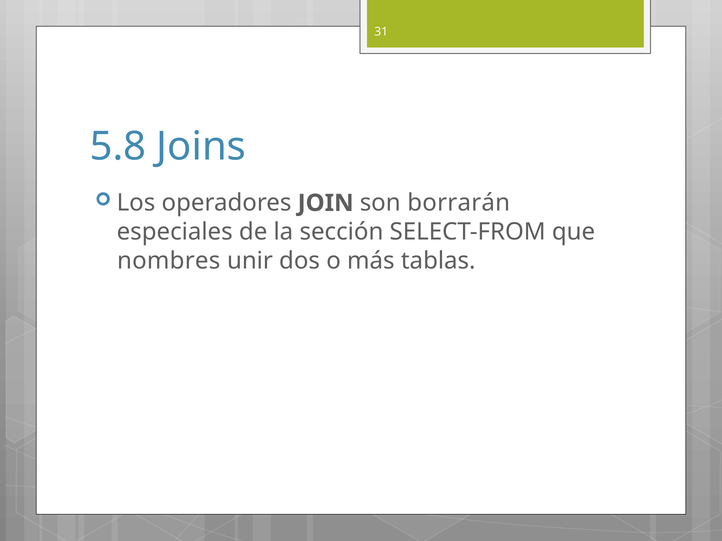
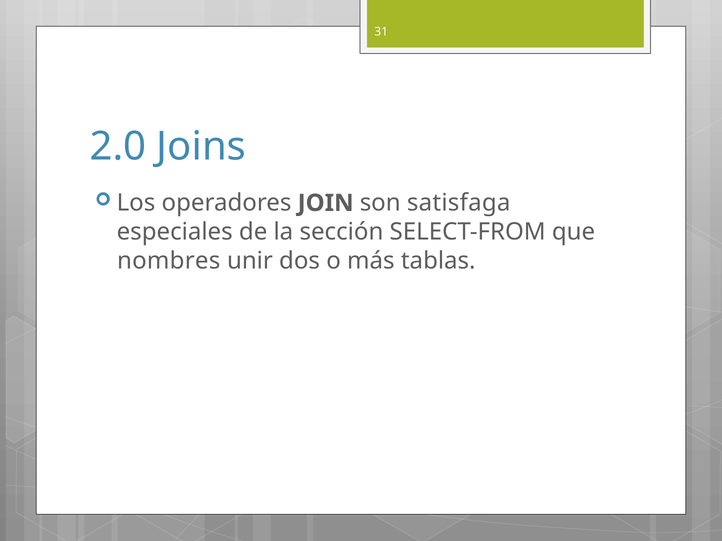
5.8: 5.8 -> 2.0 (118, 147)
borrarán: borrarán -> satisfaga (459, 203)
